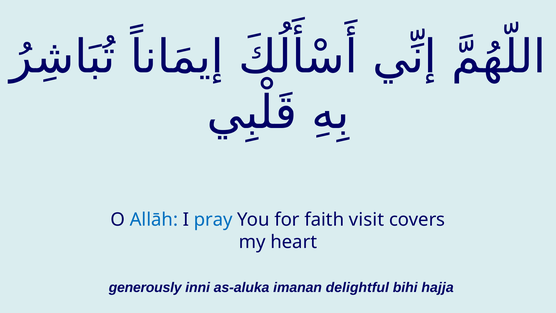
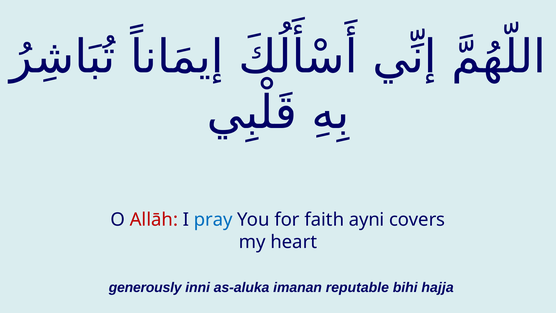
Allāh colour: blue -> red (154, 220)
visit: visit -> ayni (367, 220)
delightful: delightful -> reputable (357, 287)
